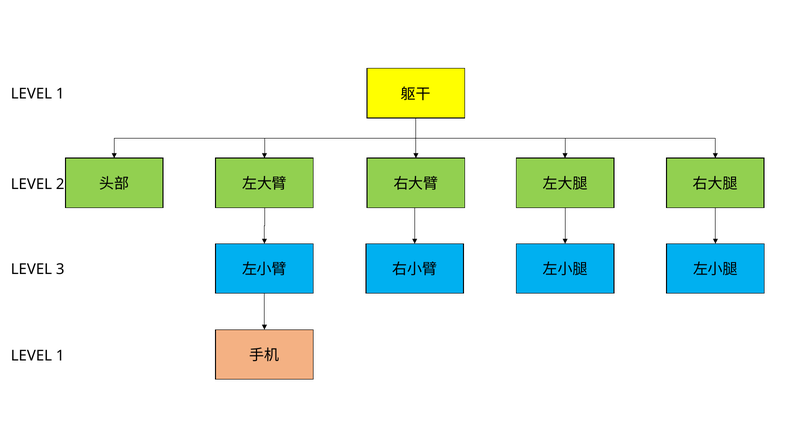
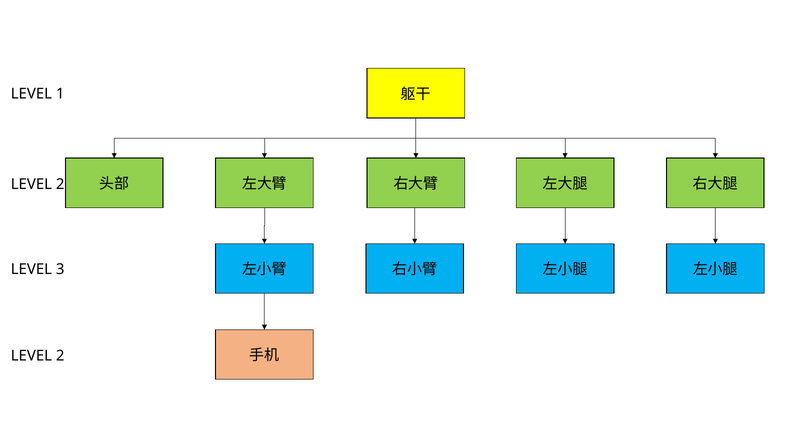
1: 1 -> 2 (60, 356)
